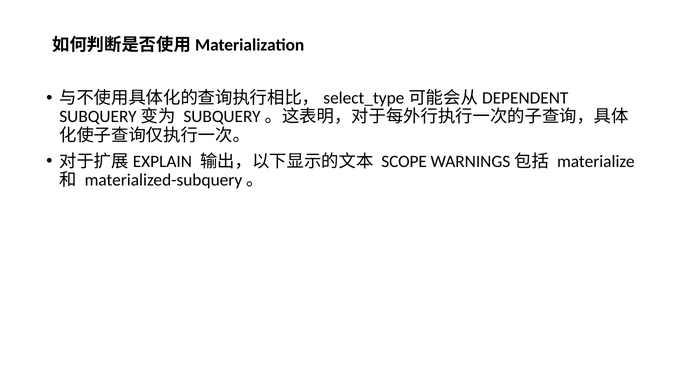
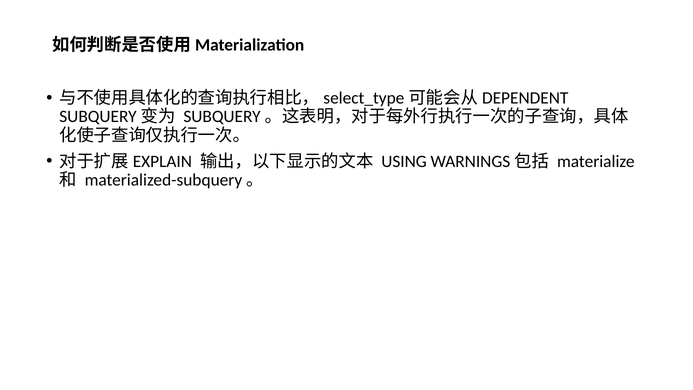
SCOPE: SCOPE -> USING (404, 161)
